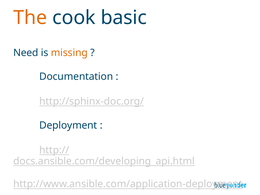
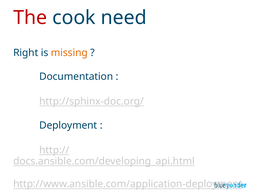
The colour: orange -> red (30, 18)
basic: basic -> need (124, 18)
Need: Need -> Right (26, 53)
